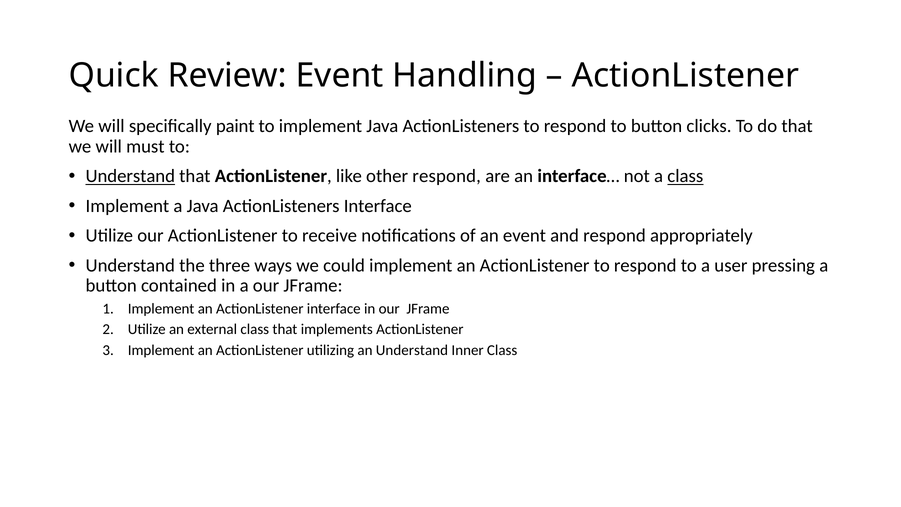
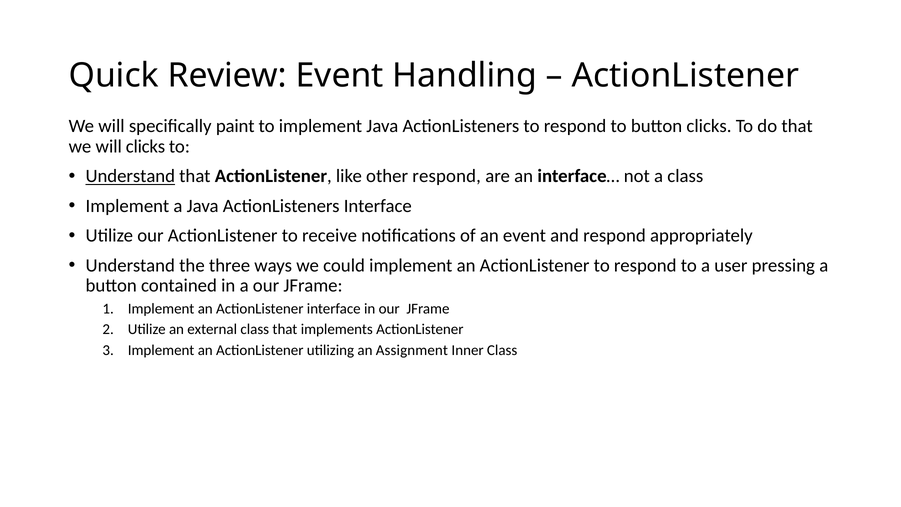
will must: must -> clicks (145, 146)
class underline: present -> none (685, 176)
an Understand: Understand -> Assignment (412, 350)
